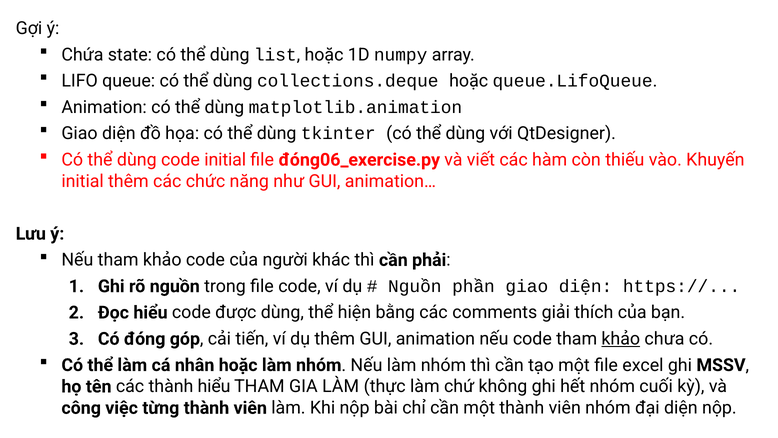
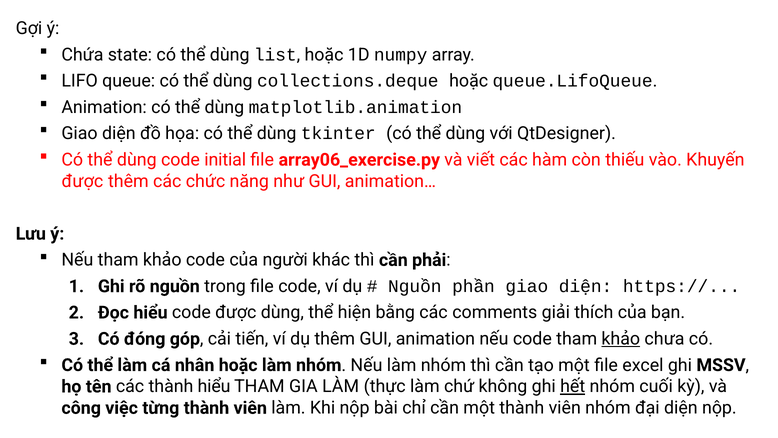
đóng06_exercise.py: đóng06_exercise.py -> array06_exercise.py (359, 160)
initial: initial -> được (82, 181)
hết underline: none -> present (573, 386)
